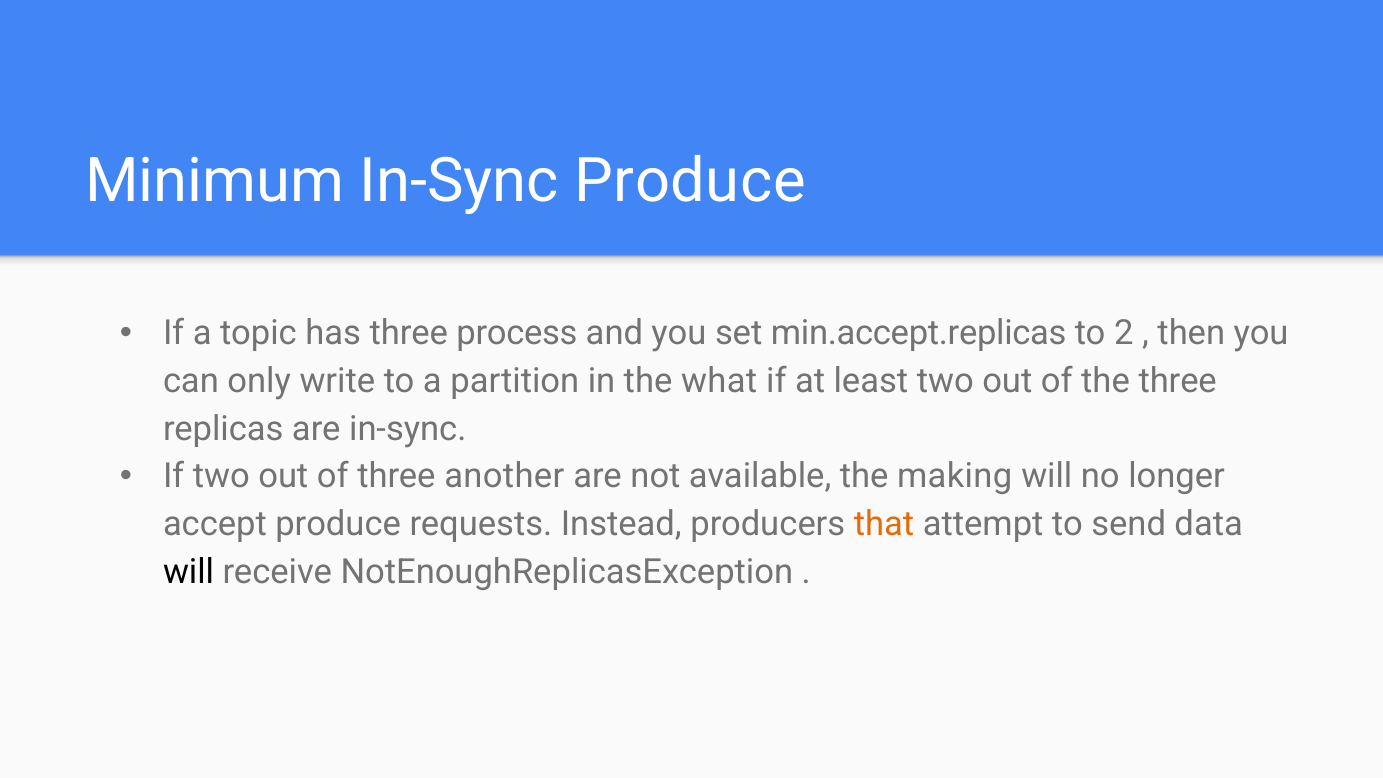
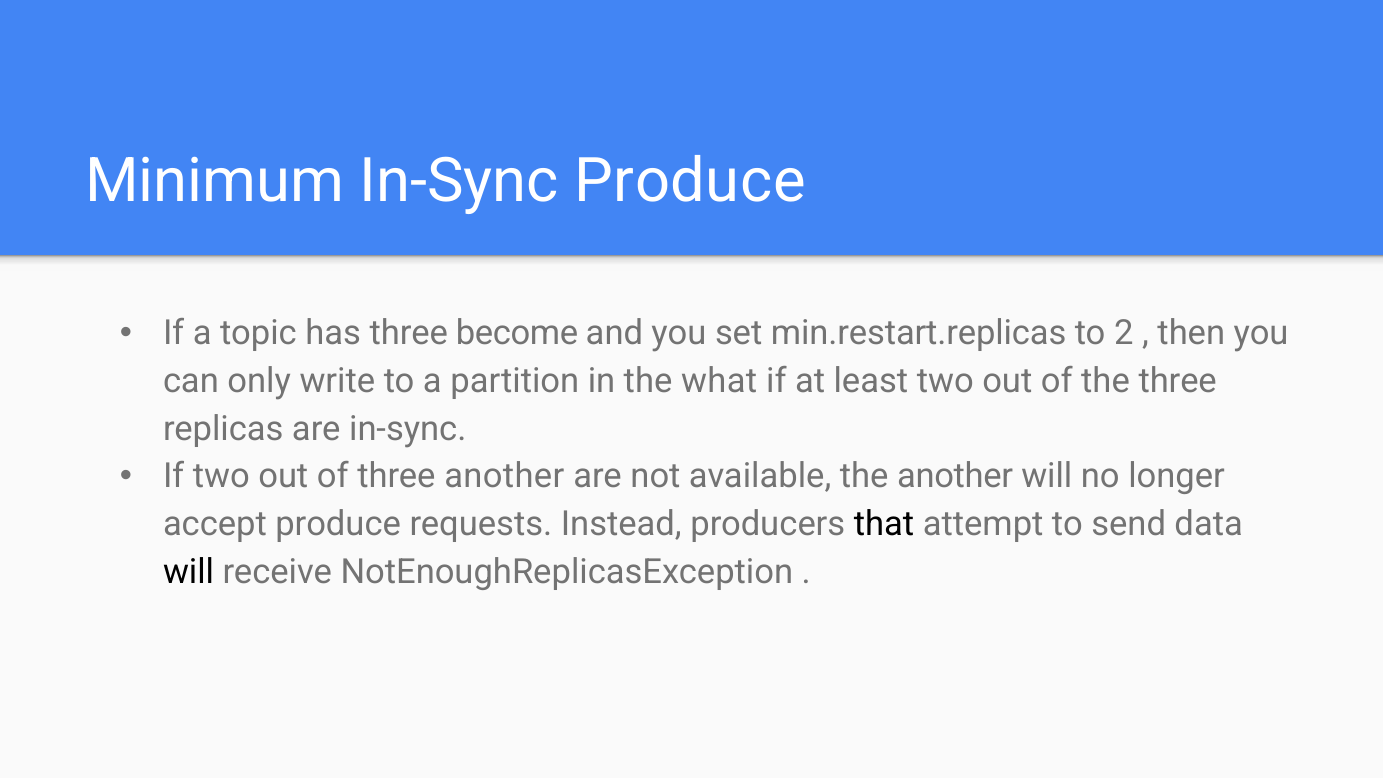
process: process -> become (517, 333)
min.accept.replicas: min.accept.replicas -> min.restart.replicas (919, 333)
the making: making -> another (955, 477)
that colour: orange -> black (884, 524)
